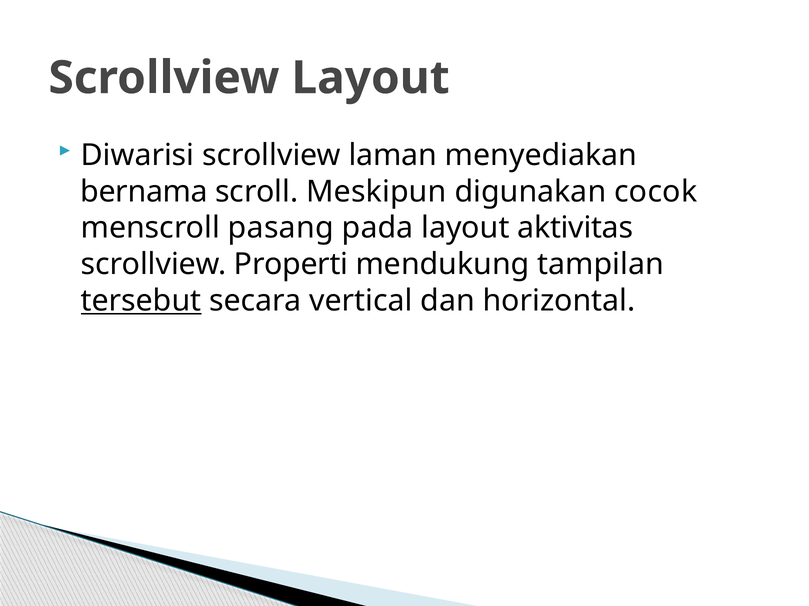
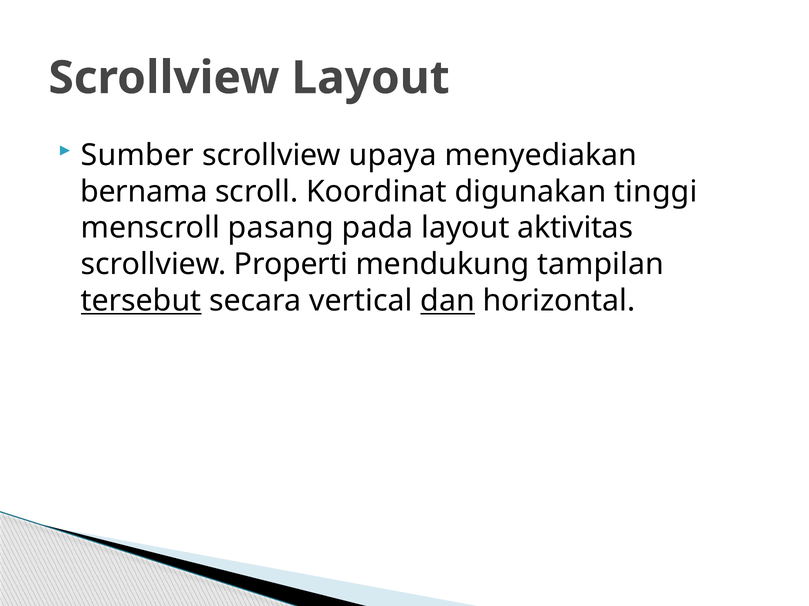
Diwarisi: Diwarisi -> Sumber (137, 155)
laman: laman -> upaya (393, 155)
Meskipun: Meskipun -> Koordinat (376, 192)
cocok: cocok -> tinggi (656, 192)
dan underline: none -> present (448, 301)
